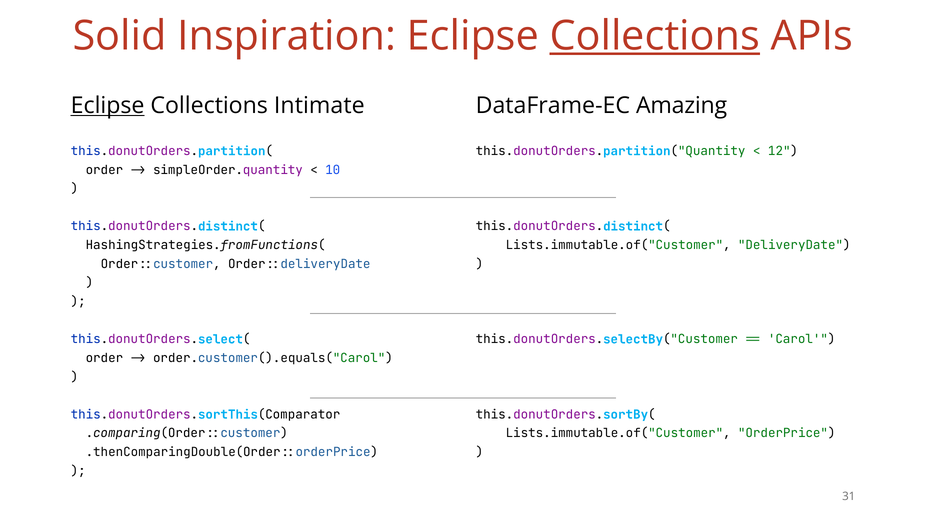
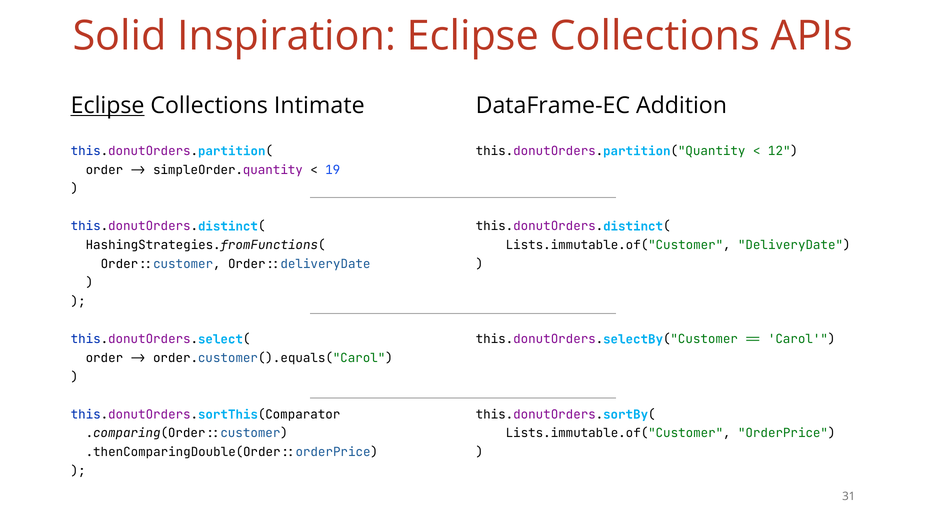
Collections underline: present -> none (655, 36)
Amazing: Amazing -> Addition (681, 106)
10: 10 -> 19 (333, 170)
